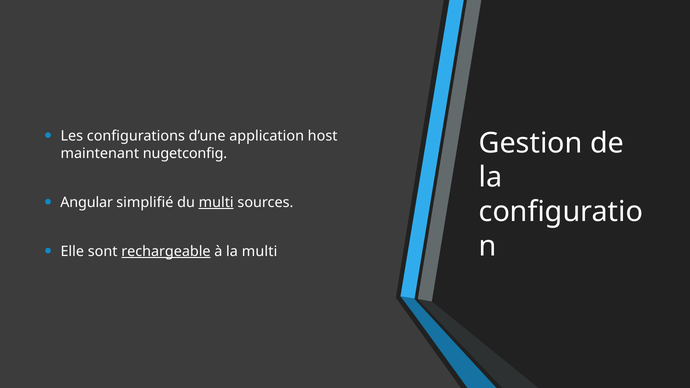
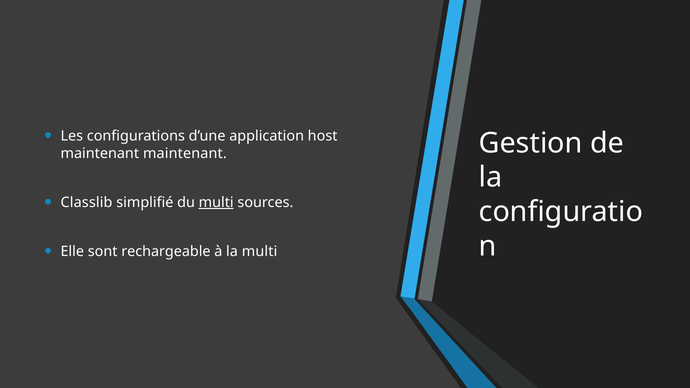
maintenant nugetconfig: nugetconfig -> maintenant (185, 154)
Angular: Angular -> Classlib (87, 202)
rechargeable underline: present -> none (166, 251)
